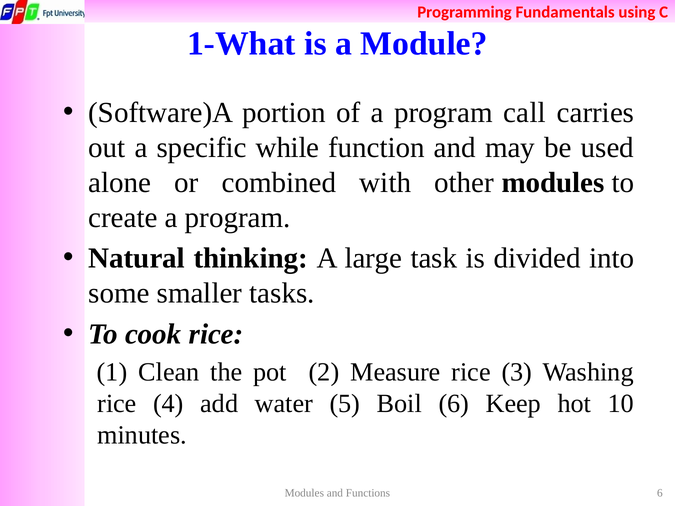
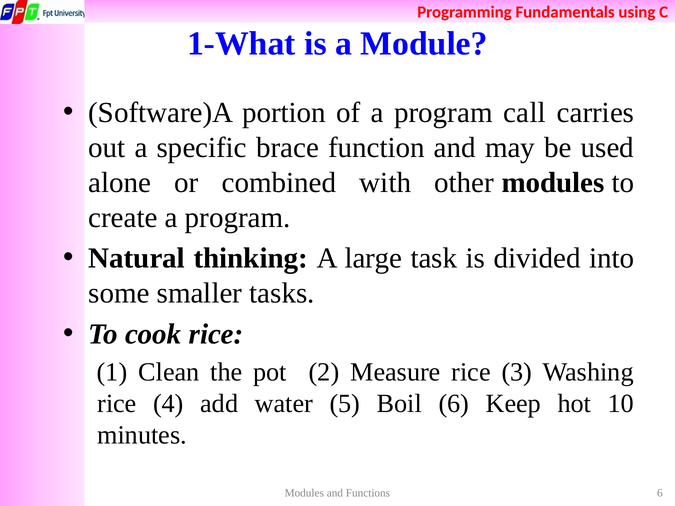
while: while -> brace (287, 148)
